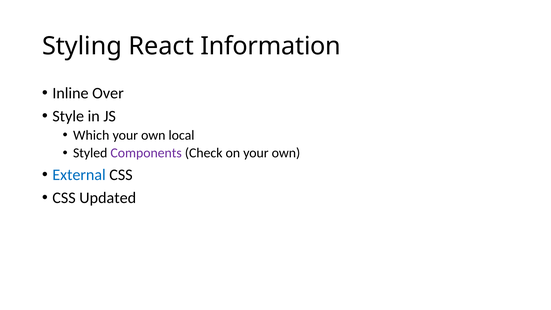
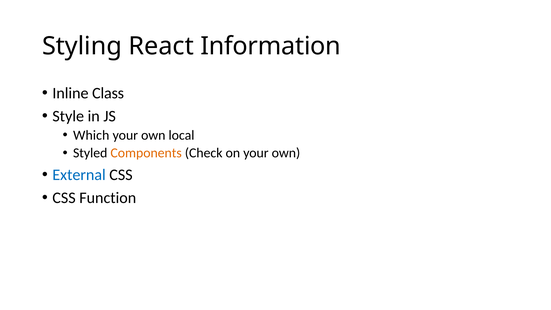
Over: Over -> Class (108, 93)
Components colour: purple -> orange (146, 153)
Updated: Updated -> Function (108, 198)
